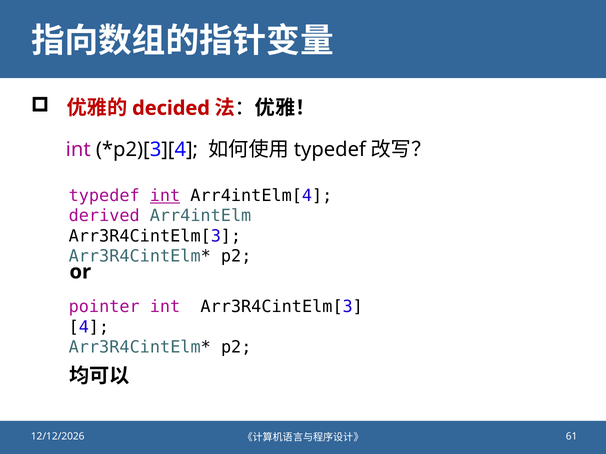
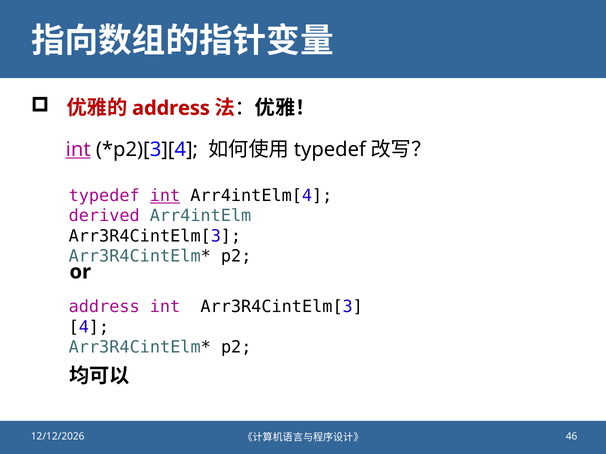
decided: decided -> address (171, 108)
int underline: none -> present (78, 150)
pointer: pointer -> address (104, 307)
61: 61 -> 46 (572, 437)
